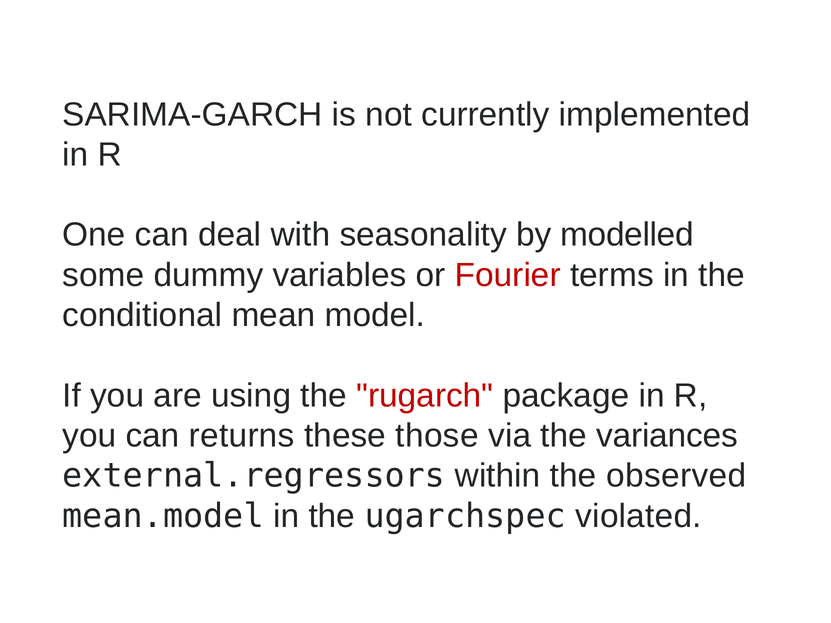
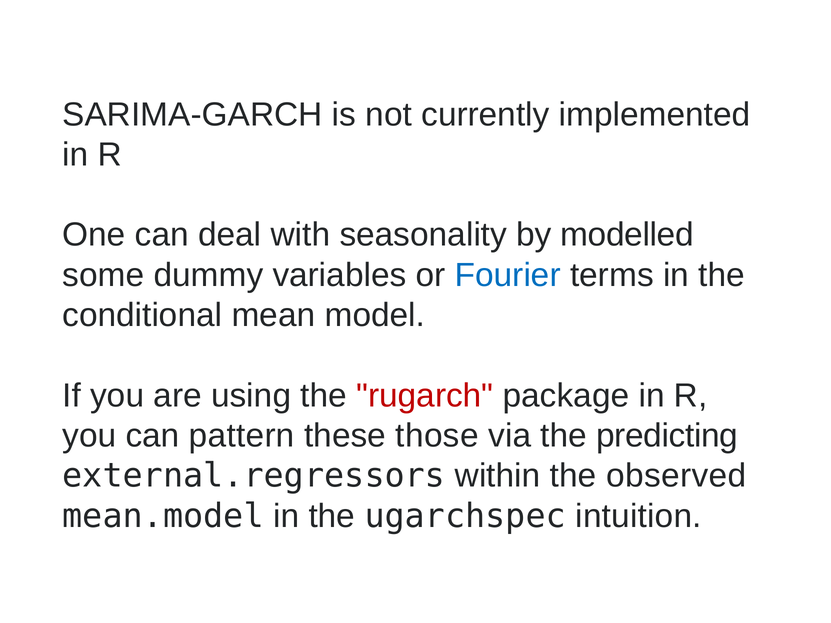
Fourier colour: red -> blue (508, 275)
returns: returns -> pattern (242, 436)
variances: variances -> predicting (667, 436)
violated: violated -> intuition (639, 516)
